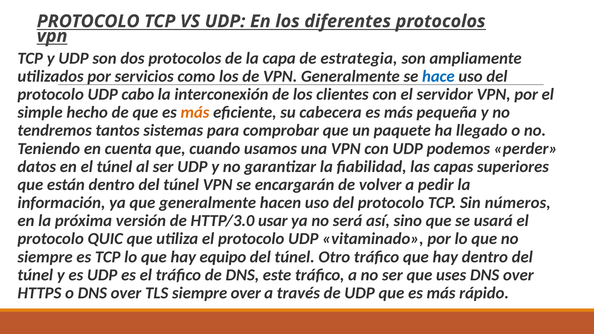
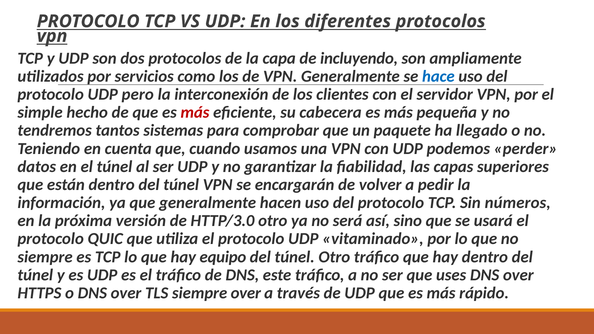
estrategia: estrategia -> incluyendo (359, 58)
cabo: cabo -> pero (138, 94)
más colour: orange -> red (195, 112)
HTTP/3.0 usar: usar -> otro (273, 221)
